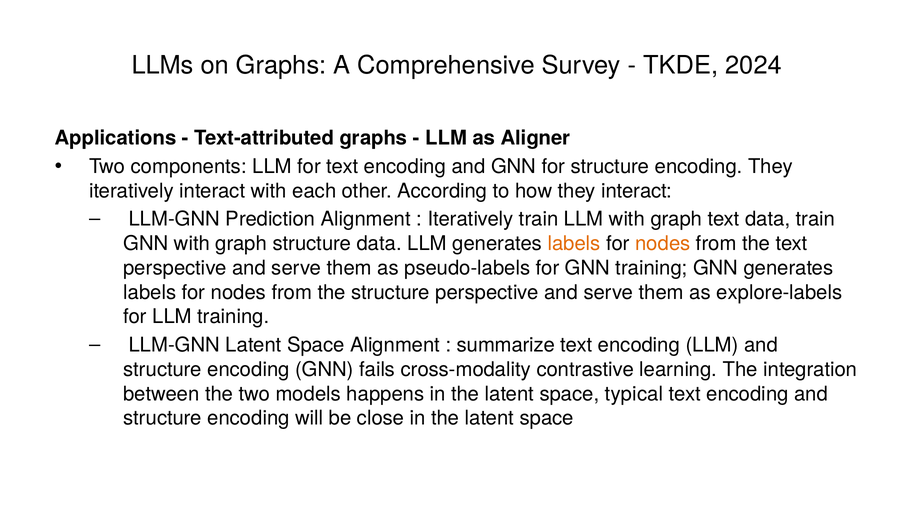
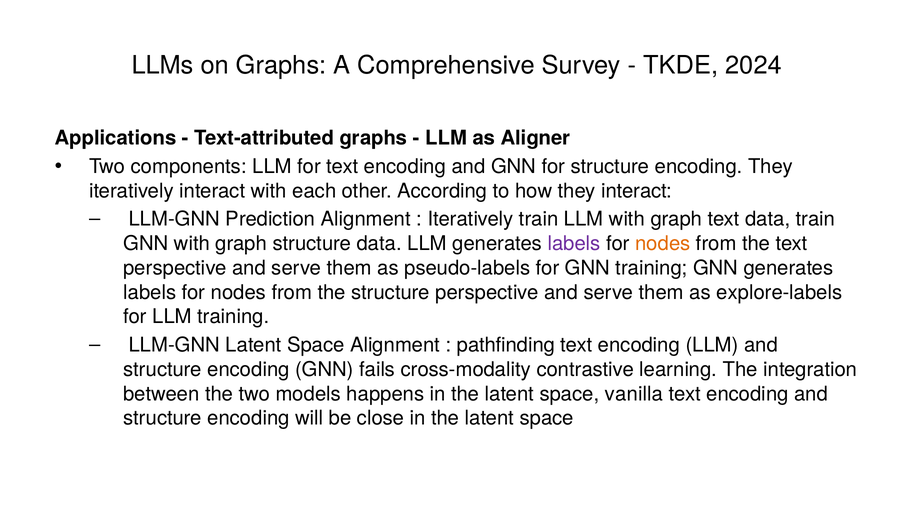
labels colour: orange -> purple (574, 244)
summarize: summarize -> pathfinding (506, 345)
typical: typical -> vanilla (634, 394)
